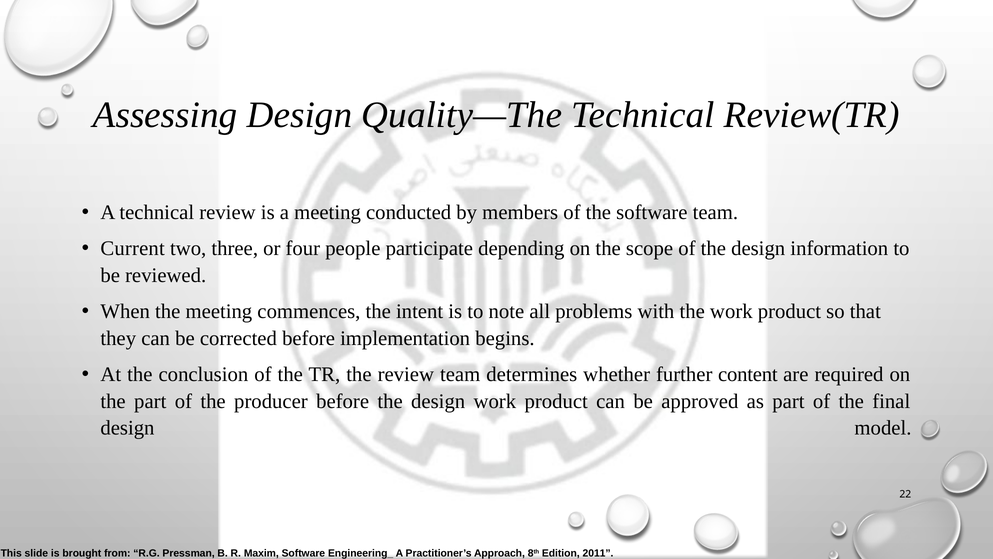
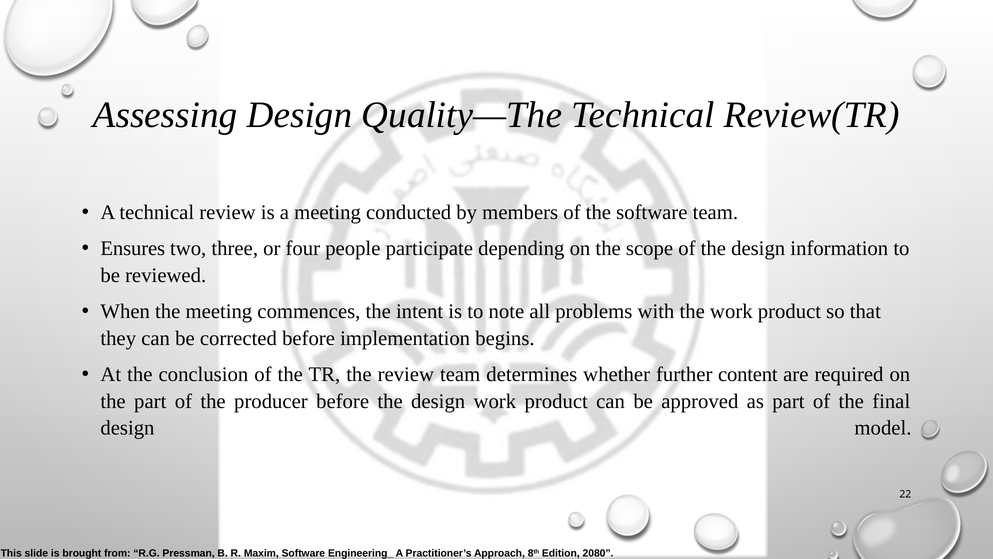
Current: Current -> Ensures (133, 248)
2011: 2011 -> 2080 (598, 553)
